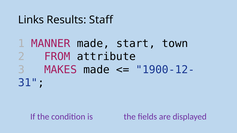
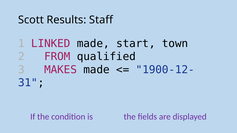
Links: Links -> Scott (31, 20)
MANNER: MANNER -> LINKED (51, 44)
attribute: attribute -> qualified (106, 57)
